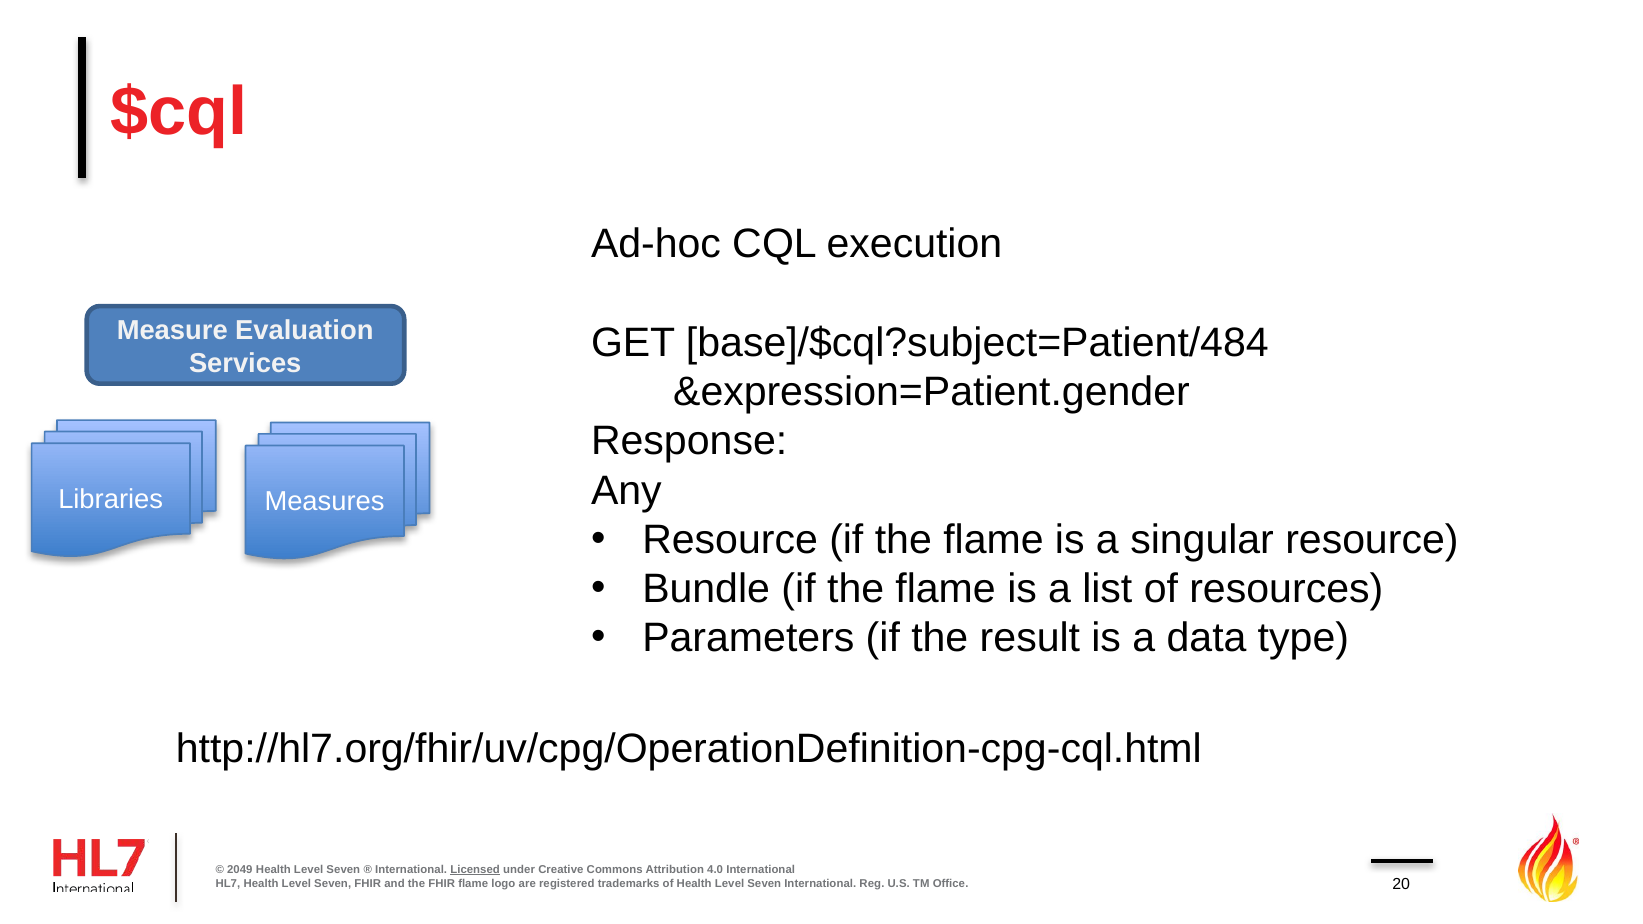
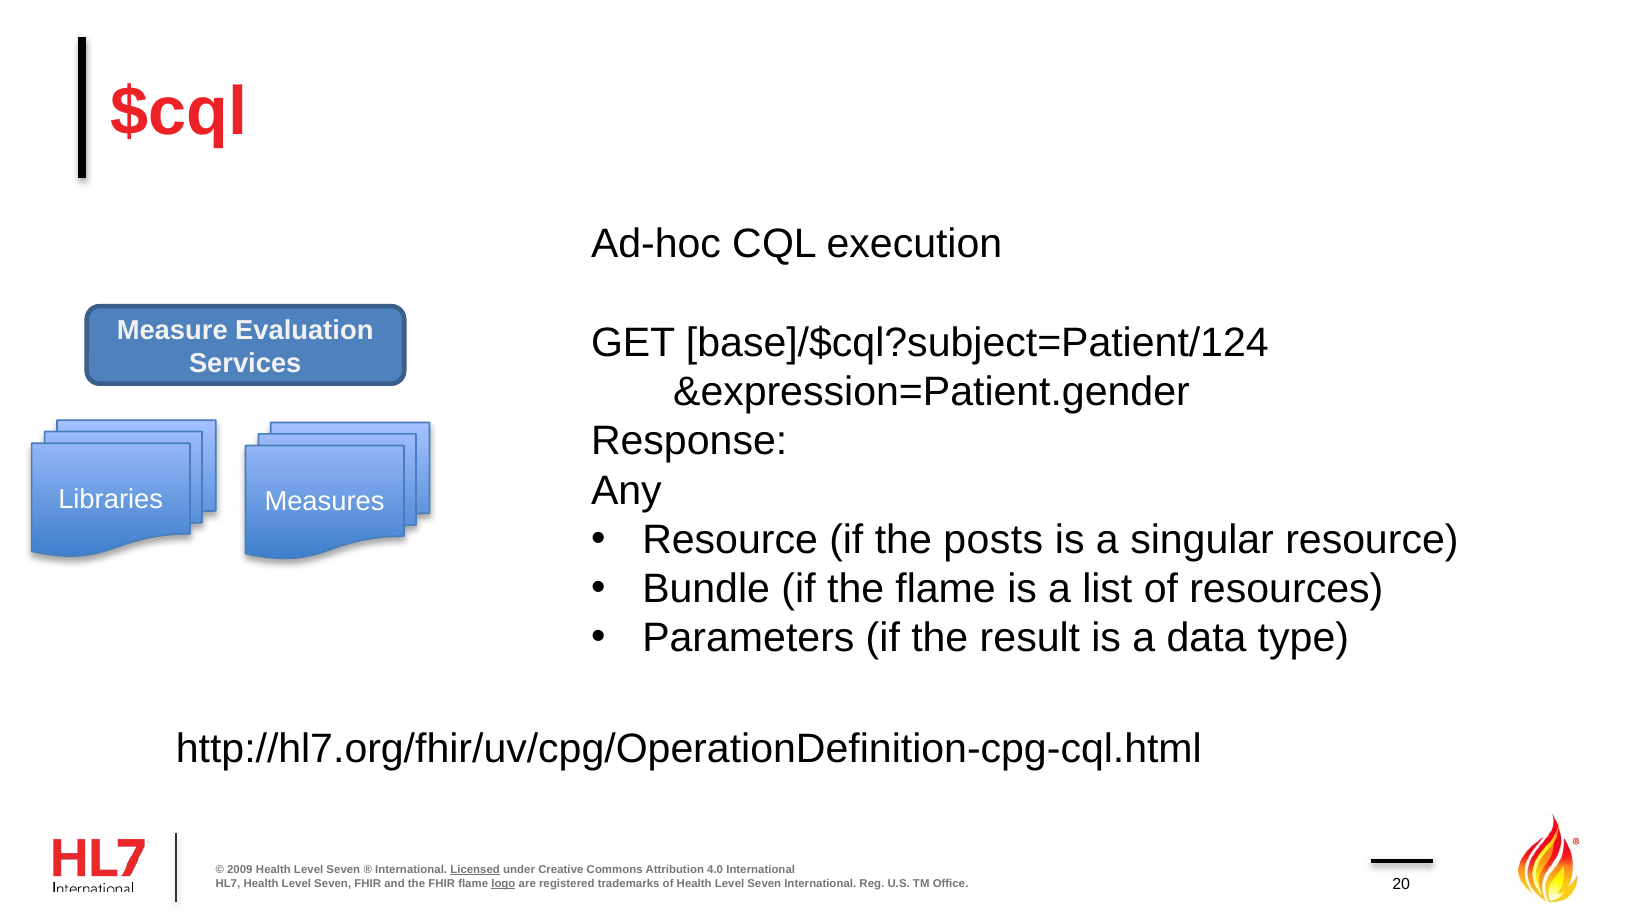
base]/$cql?subject=Patient/484: base]/$cql?subject=Patient/484 -> base]/$cql?subject=Patient/124 (977, 343)
Resource if the flame: flame -> posts (993, 540)
2049: 2049 -> 2009 (240, 870)
logo underline: none -> present (503, 884)
